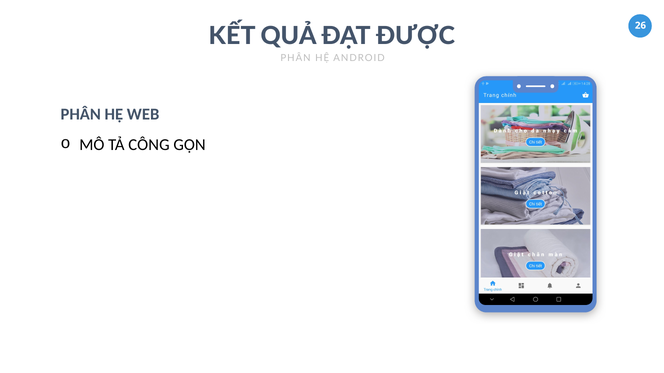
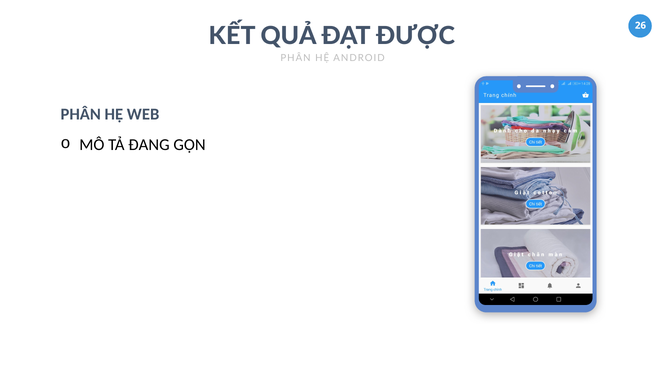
CÔNG: CÔNG -> ĐANG (149, 145)
